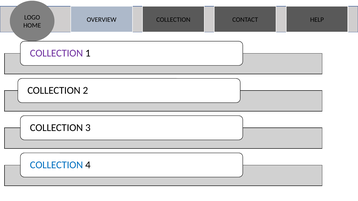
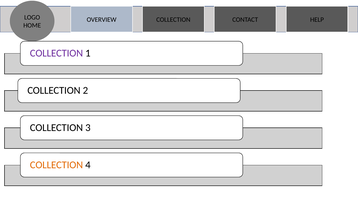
COLLECTION colour: blue -> orange (56, 165)
